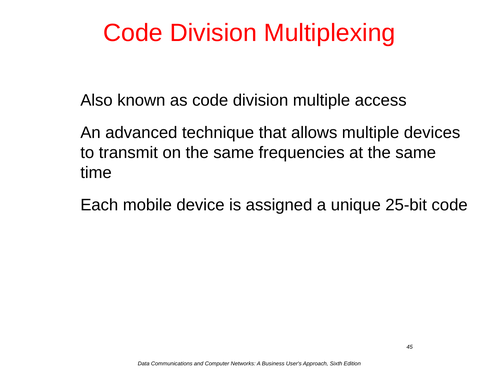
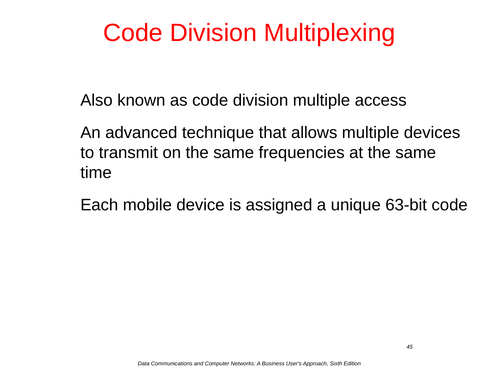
25-bit: 25-bit -> 63-bit (406, 205)
